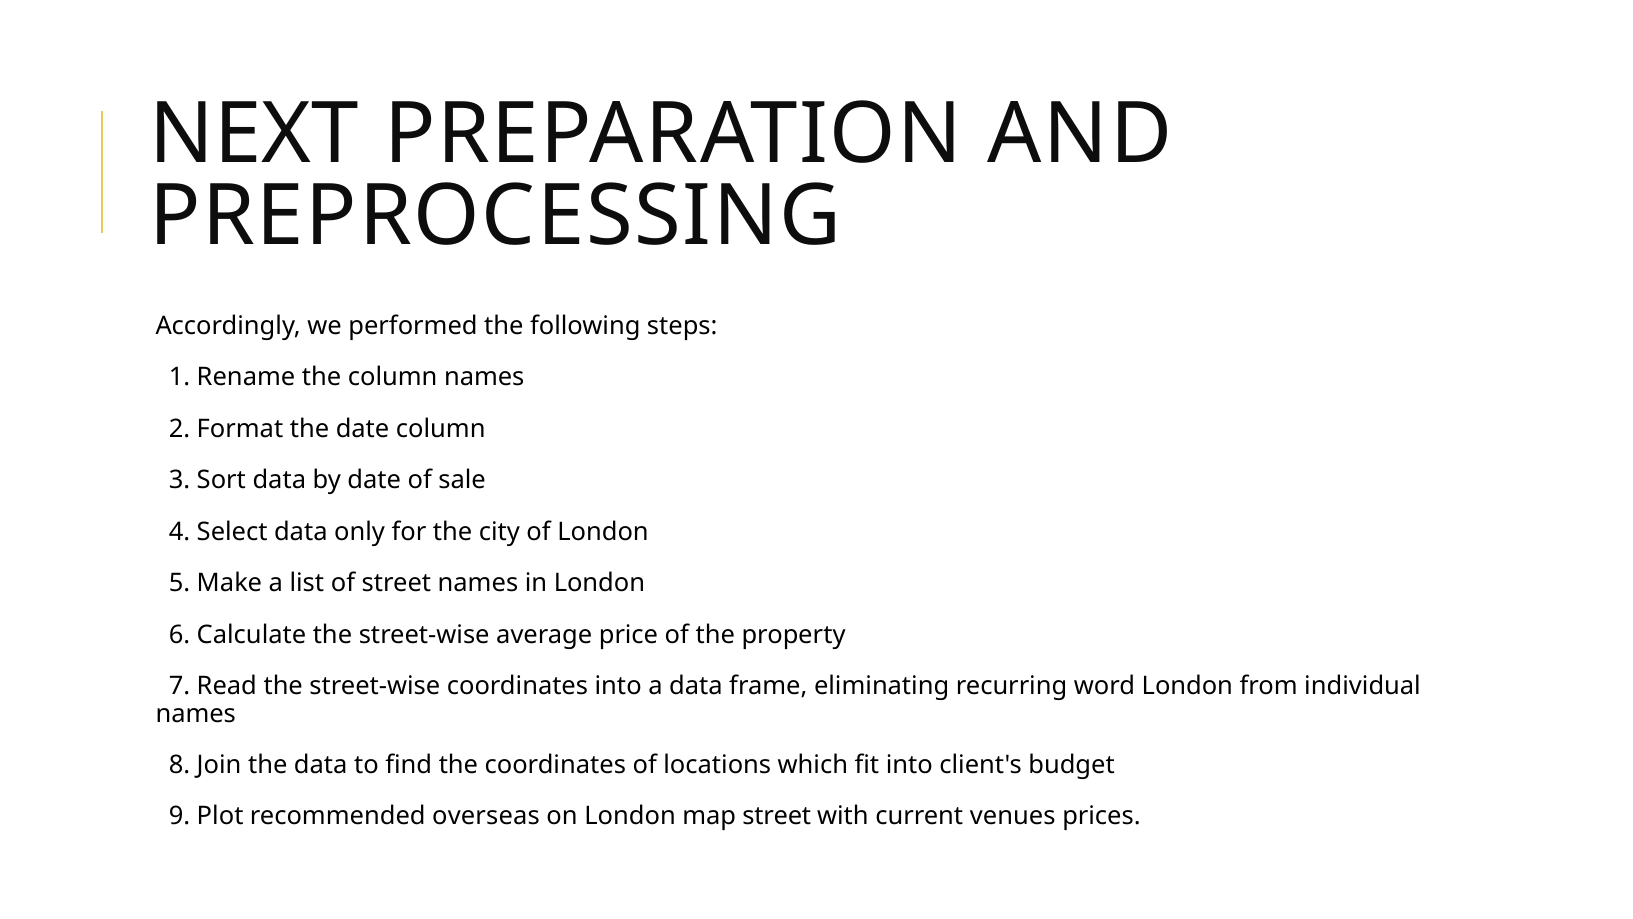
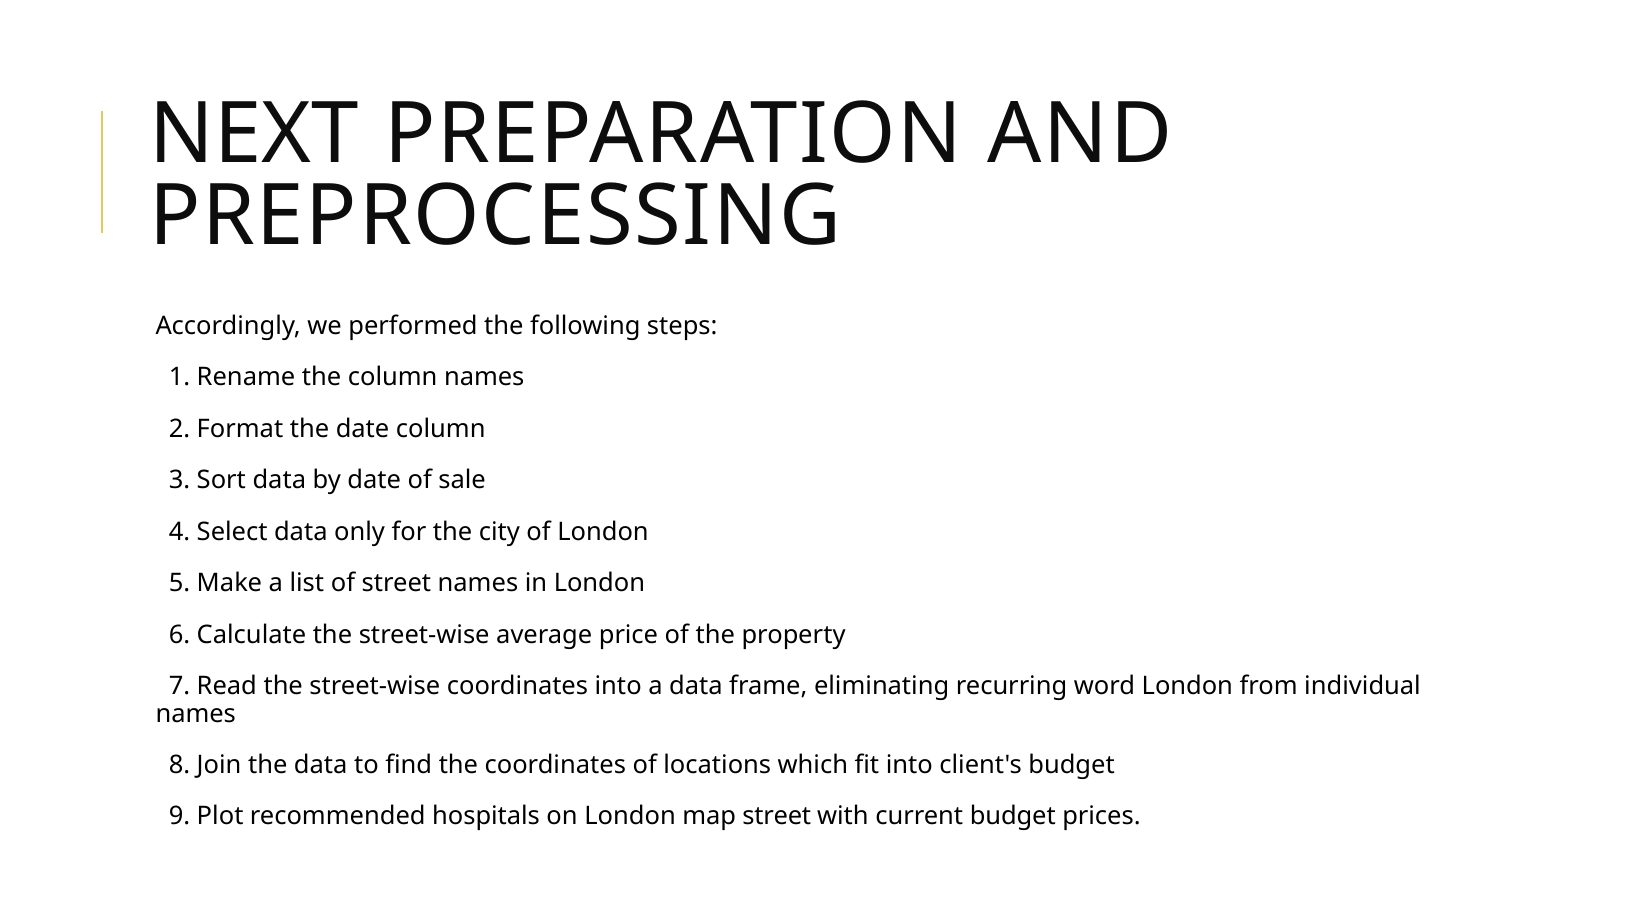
overseas: overseas -> hospitals (486, 816)
current venues: venues -> budget (1013, 816)
